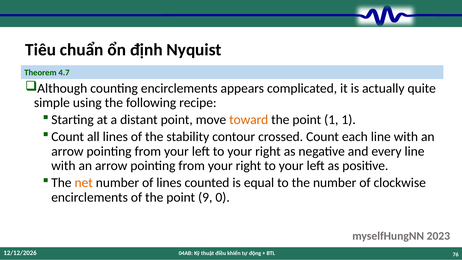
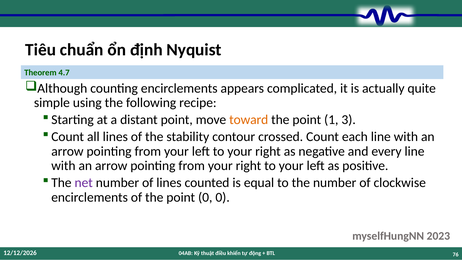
1 1: 1 -> 3 (349, 120)
net colour: orange -> purple (84, 183)
point 9: 9 -> 0 (205, 197)
